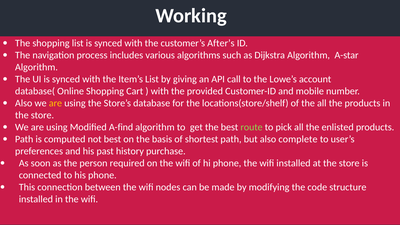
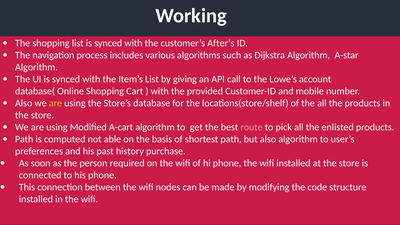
A-find: A-find -> A-cart (121, 127)
route colour: light green -> pink (252, 127)
not best: best -> able (112, 139)
also complete: complete -> algorithm (298, 139)
